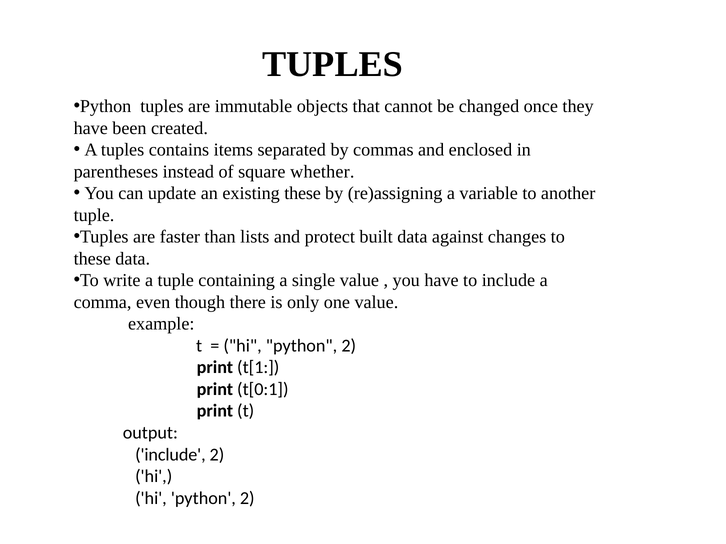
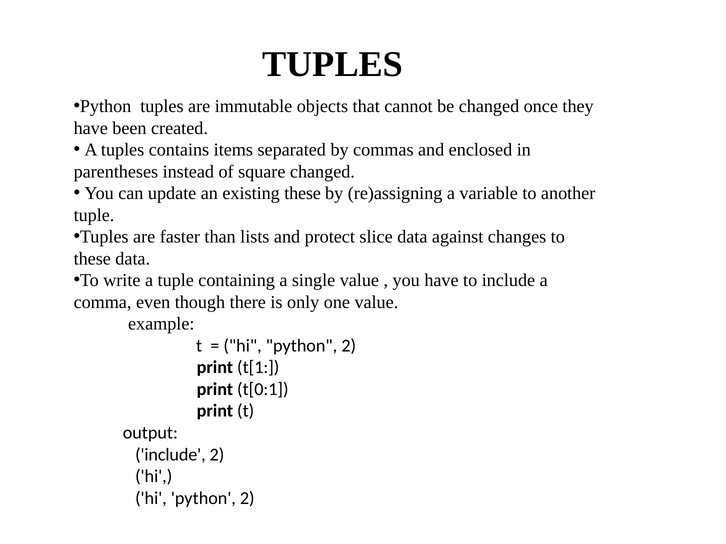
square whether: whether -> changed (322, 172)
built: built -> slice (376, 237)
